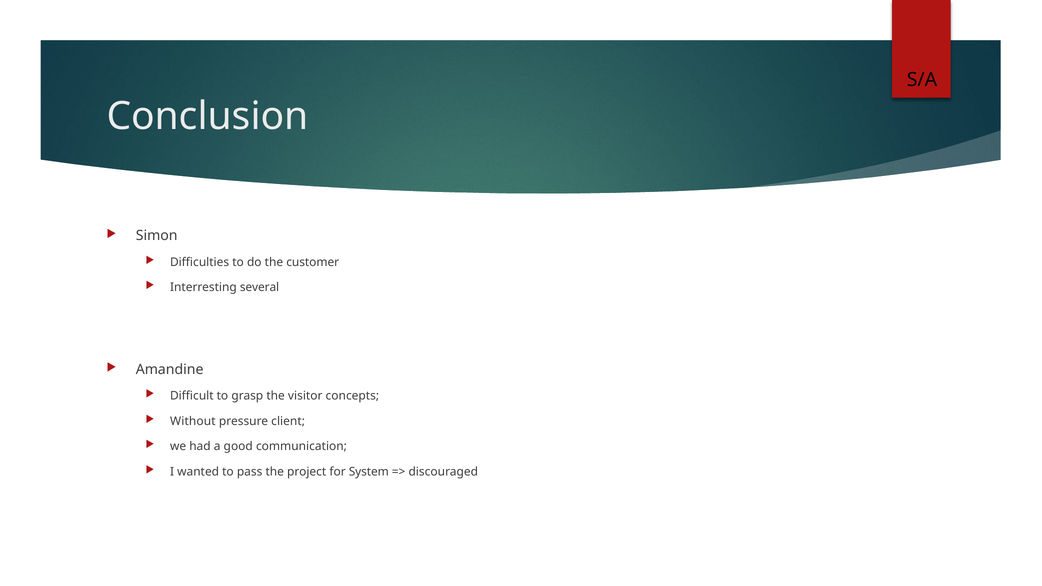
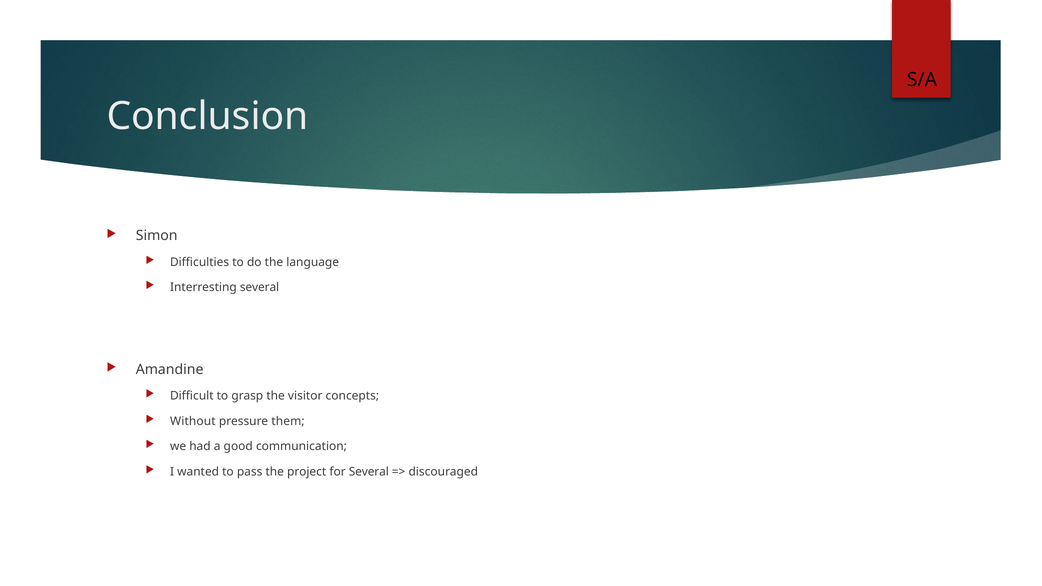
customer: customer -> language (313, 262)
client: client -> them (288, 421)
for System: System -> Several (369, 472)
